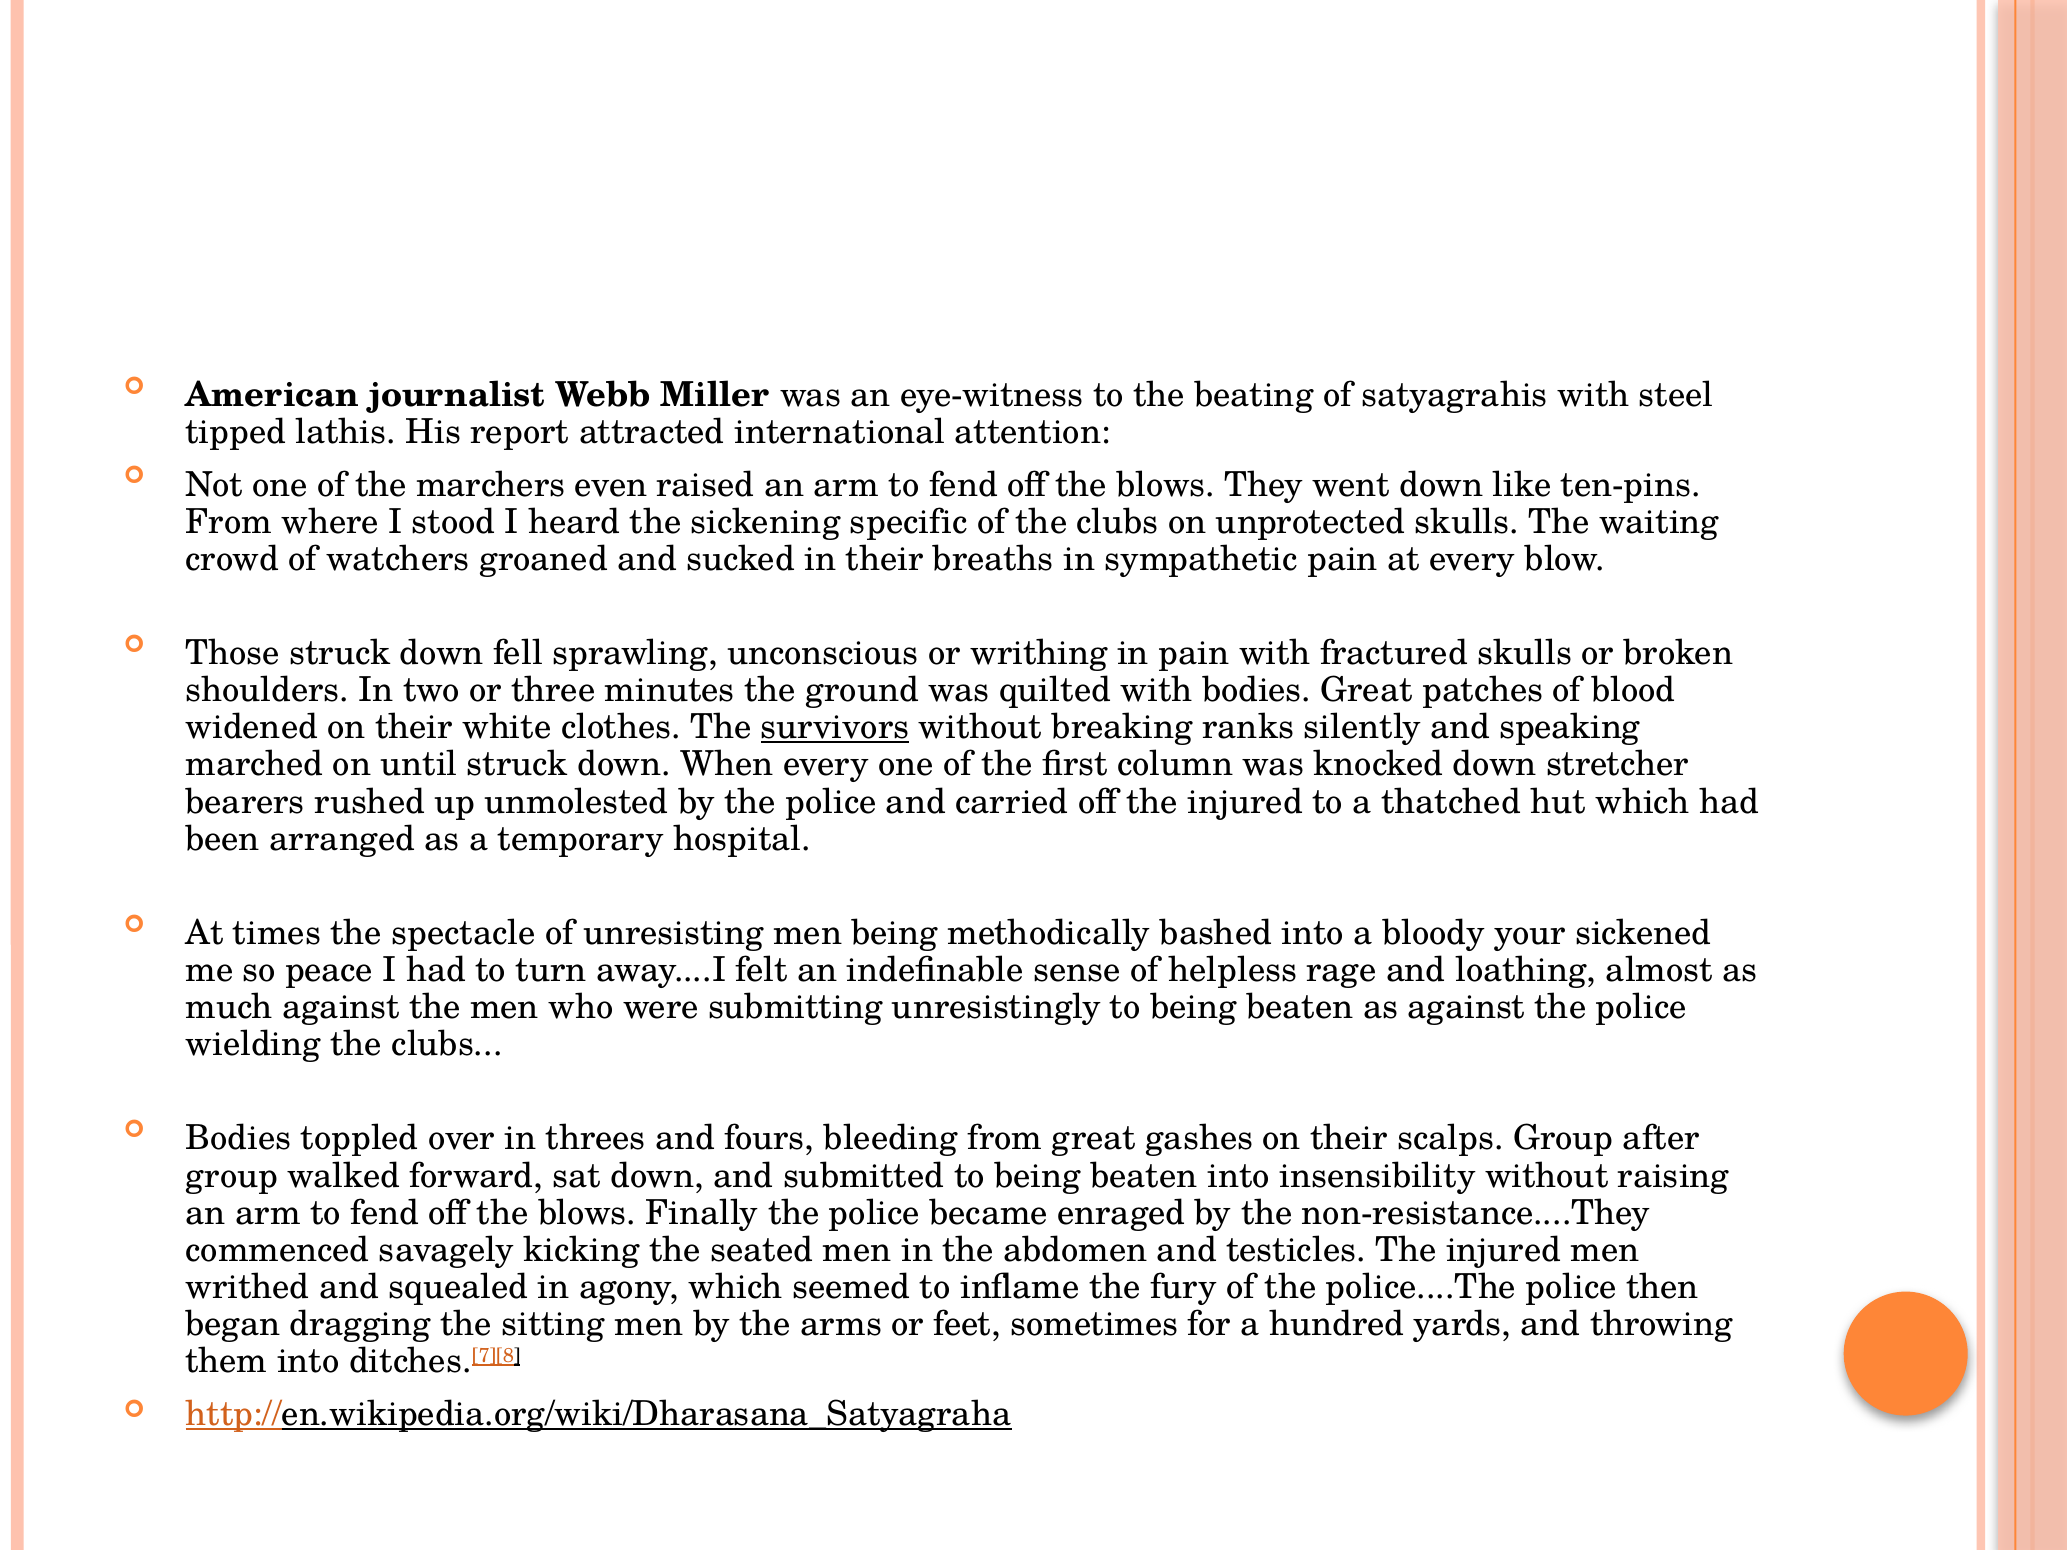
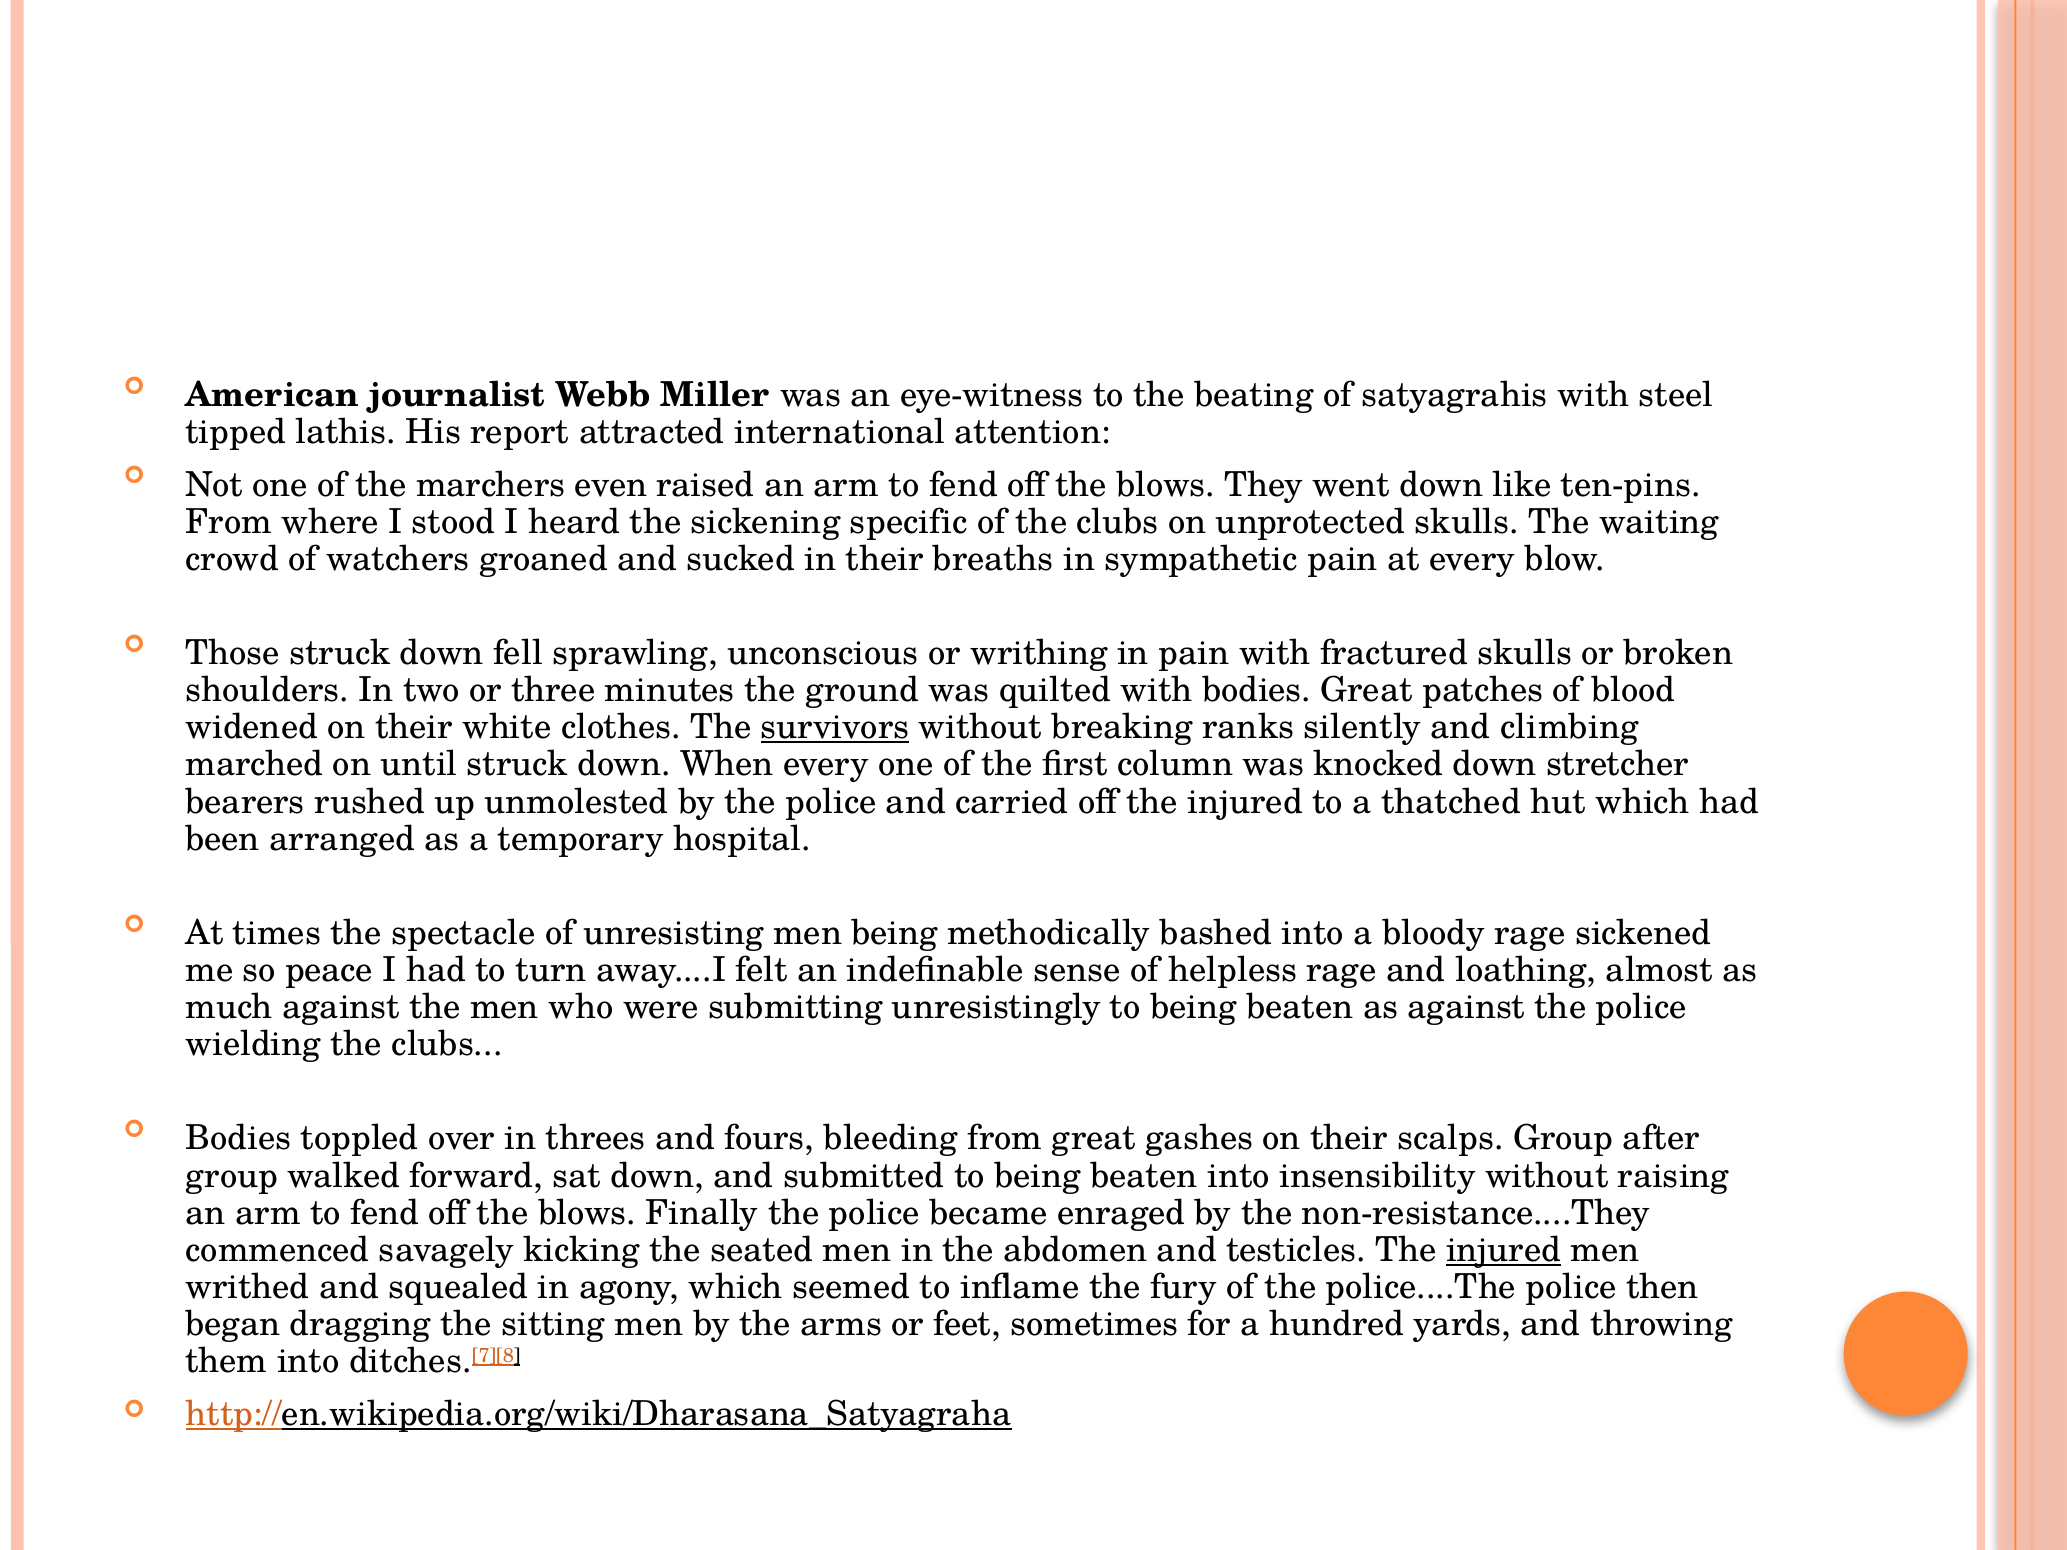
speaking: speaking -> climbing (1570, 728)
bloody your: your -> rage (1530, 933)
injured underline: none -> present (1504, 1250)
